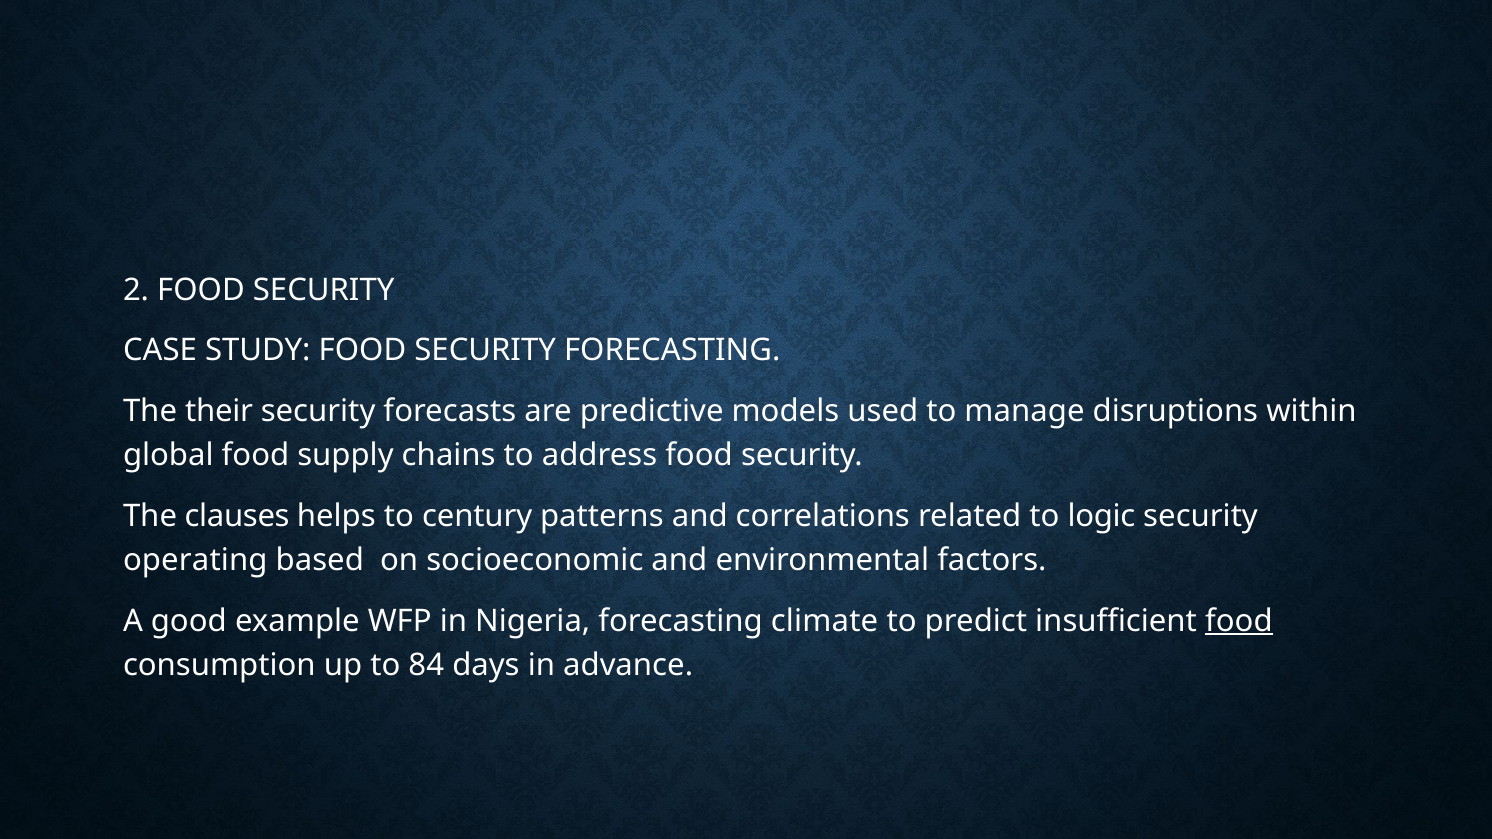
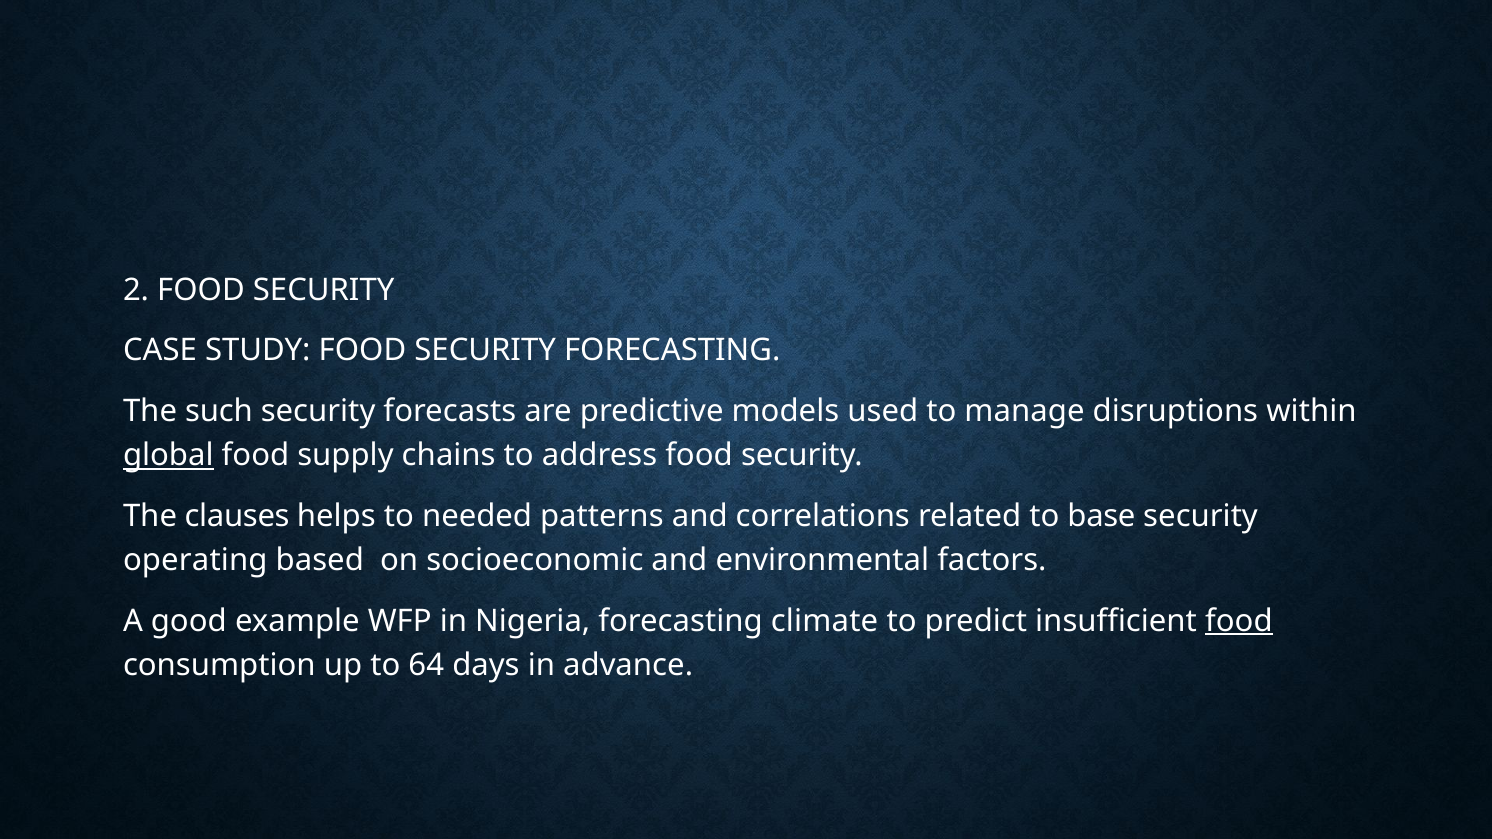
their: their -> such (219, 411)
global underline: none -> present (168, 456)
century: century -> needed (477, 516)
logic: logic -> base (1101, 516)
84: 84 -> 64 (426, 666)
